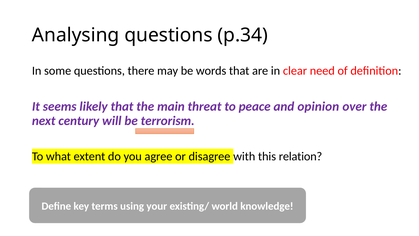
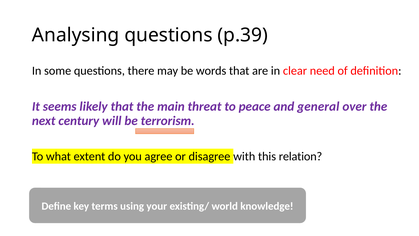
p.34: p.34 -> p.39 (243, 35)
opinion: opinion -> general (318, 106)
